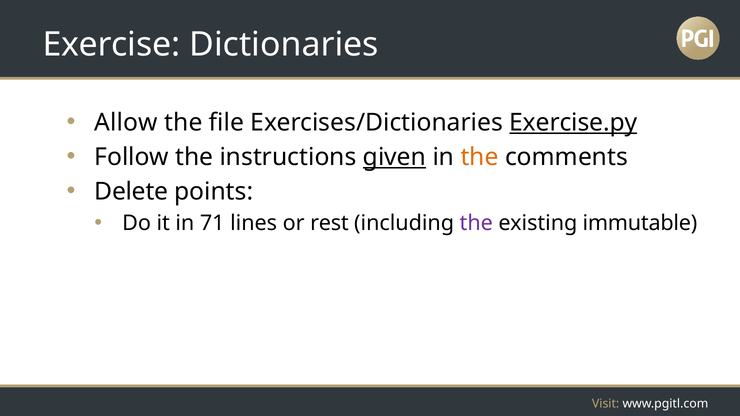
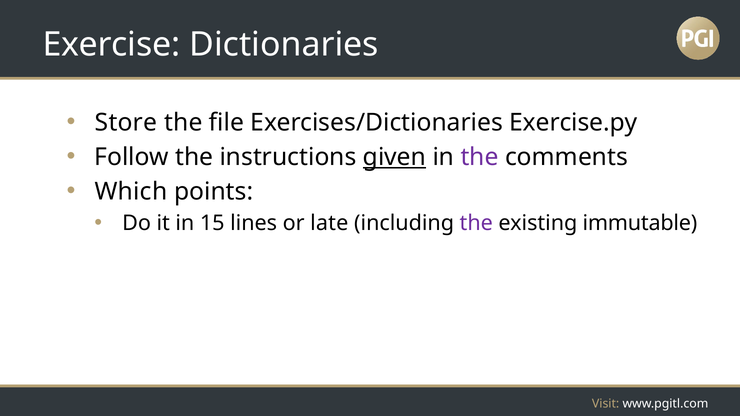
Allow: Allow -> Store (126, 123)
Exercise.py underline: present -> none (573, 123)
the colour: orange -> purple (480, 157)
Delete: Delete -> Which (131, 192)
71: 71 -> 15 (212, 223)
rest: rest -> late (329, 223)
